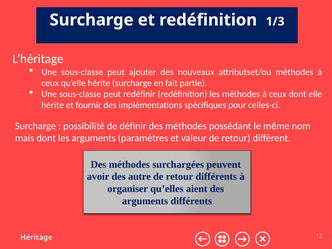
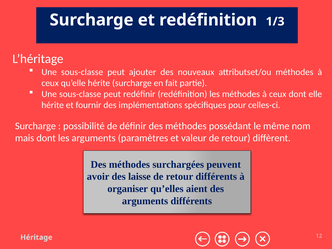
autre: autre -> laisse (139, 177)
